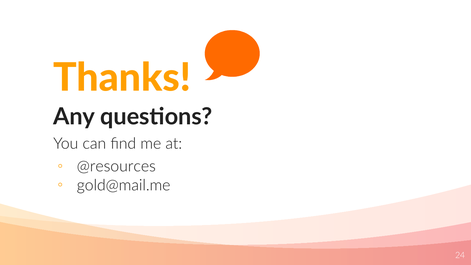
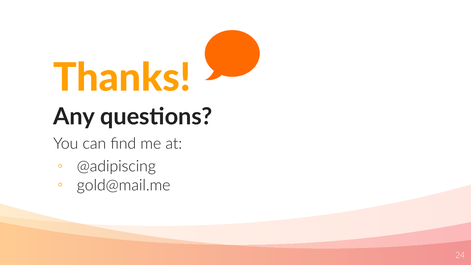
@resources: @resources -> @adipiscing (116, 166)
